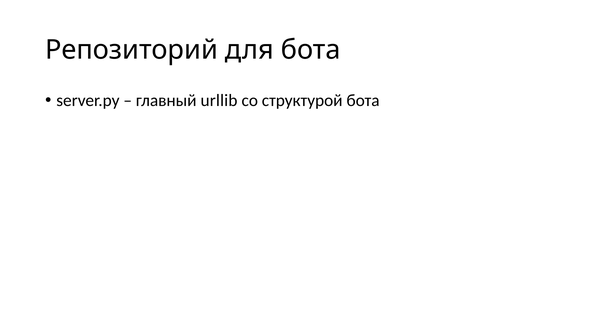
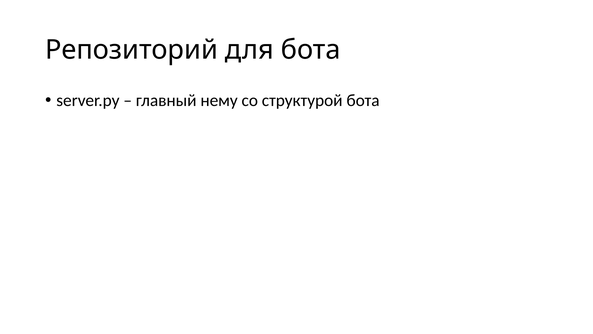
urllib: urllib -> нему (219, 100)
